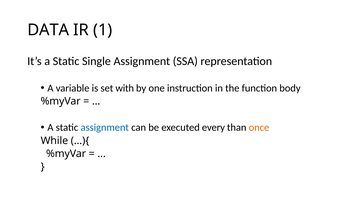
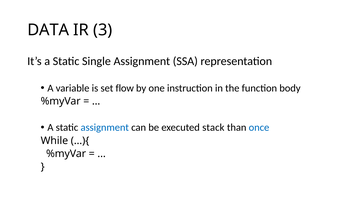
1: 1 -> 3 (103, 30)
with: with -> flow (125, 88)
every: every -> stack (213, 128)
once colour: orange -> blue (259, 128)
